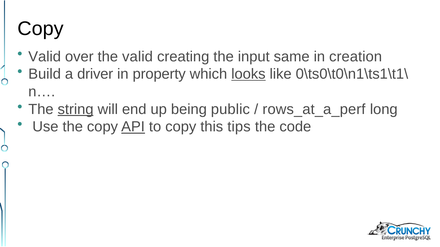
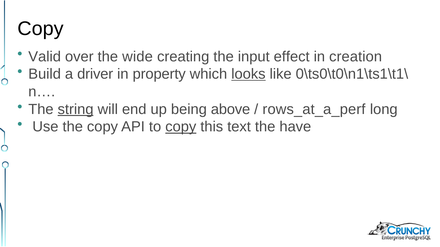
the valid: valid -> wide (138, 57)
same: same -> effect (292, 57)
public: public -> above (231, 109)
API underline: present -> none (133, 127)
copy underline: none -> present (181, 127)
tips: tips -> text (239, 127)
code: code -> have (295, 127)
